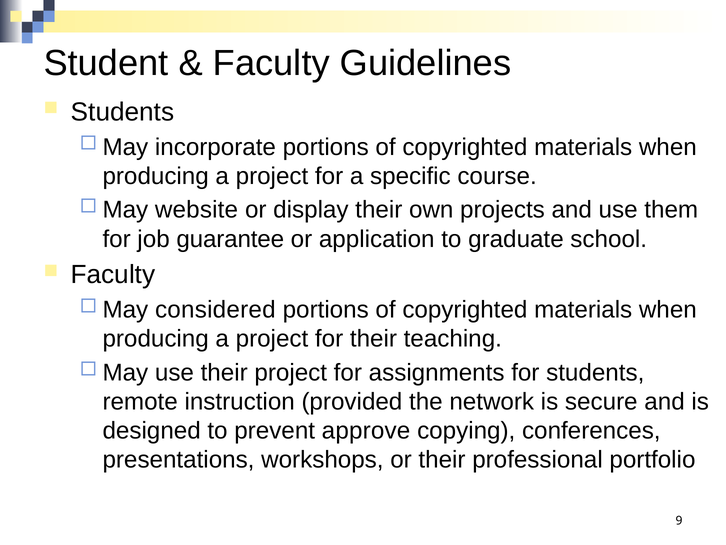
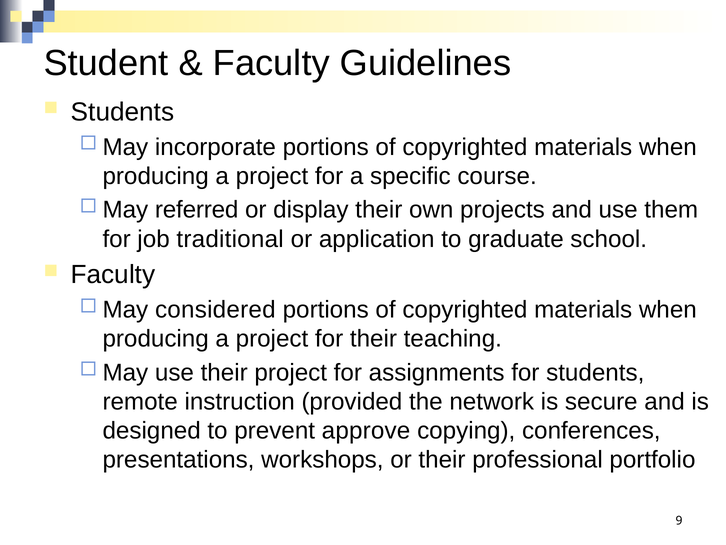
website: website -> referred (197, 210)
guarantee: guarantee -> traditional (230, 239)
